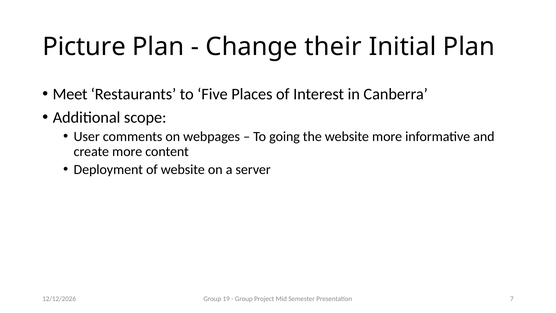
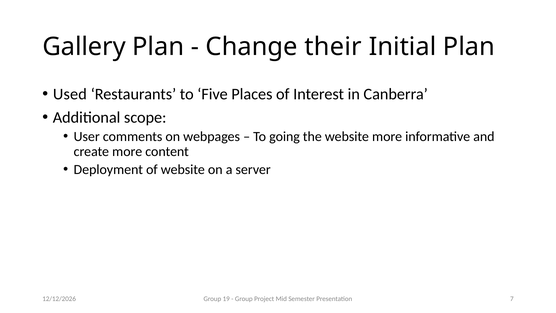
Picture: Picture -> Gallery (84, 47)
Meet: Meet -> Used (70, 94)
